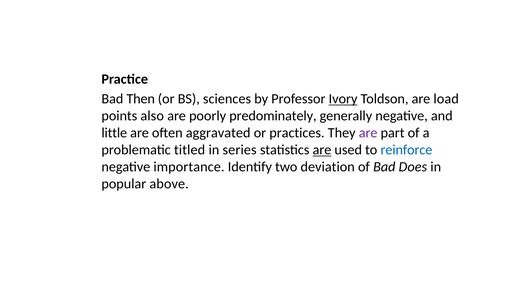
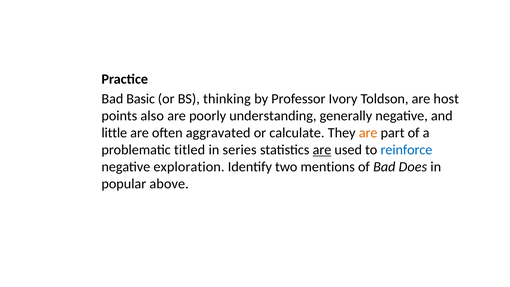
Then: Then -> Basic (141, 99)
sciences: sciences -> thinking (227, 99)
Ivory underline: present -> none (343, 99)
load: load -> host (446, 99)
predominately: predominately -> understanding (273, 116)
practices: practices -> calculate (297, 133)
are colour: purple -> orange (368, 133)
importance: importance -> exploration (189, 167)
deviation: deviation -> mentions (328, 167)
